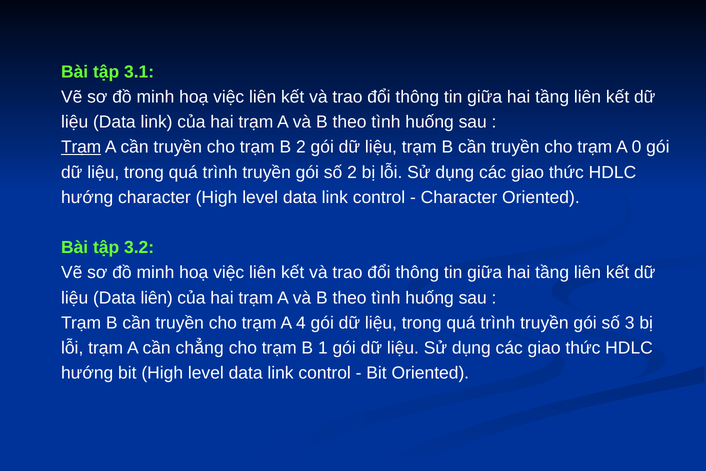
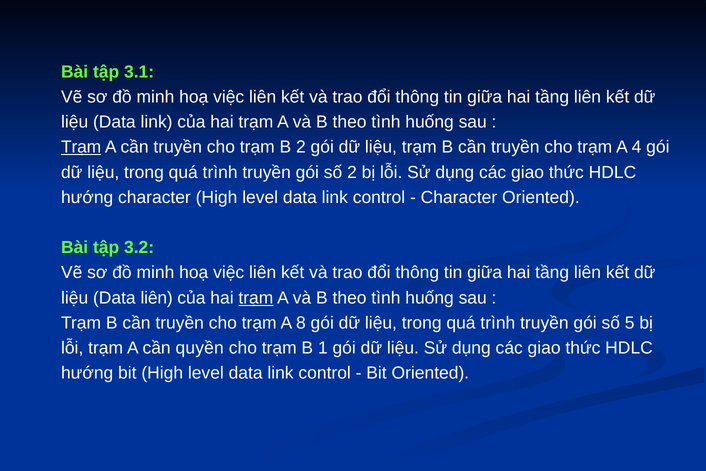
0: 0 -> 4 (637, 147)
trạm underline: none -> present (256, 298)
4: 4 -> 8 (301, 323)
3: 3 -> 5 (630, 323)
chẳng: chẳng -> quyền (200, 348)
